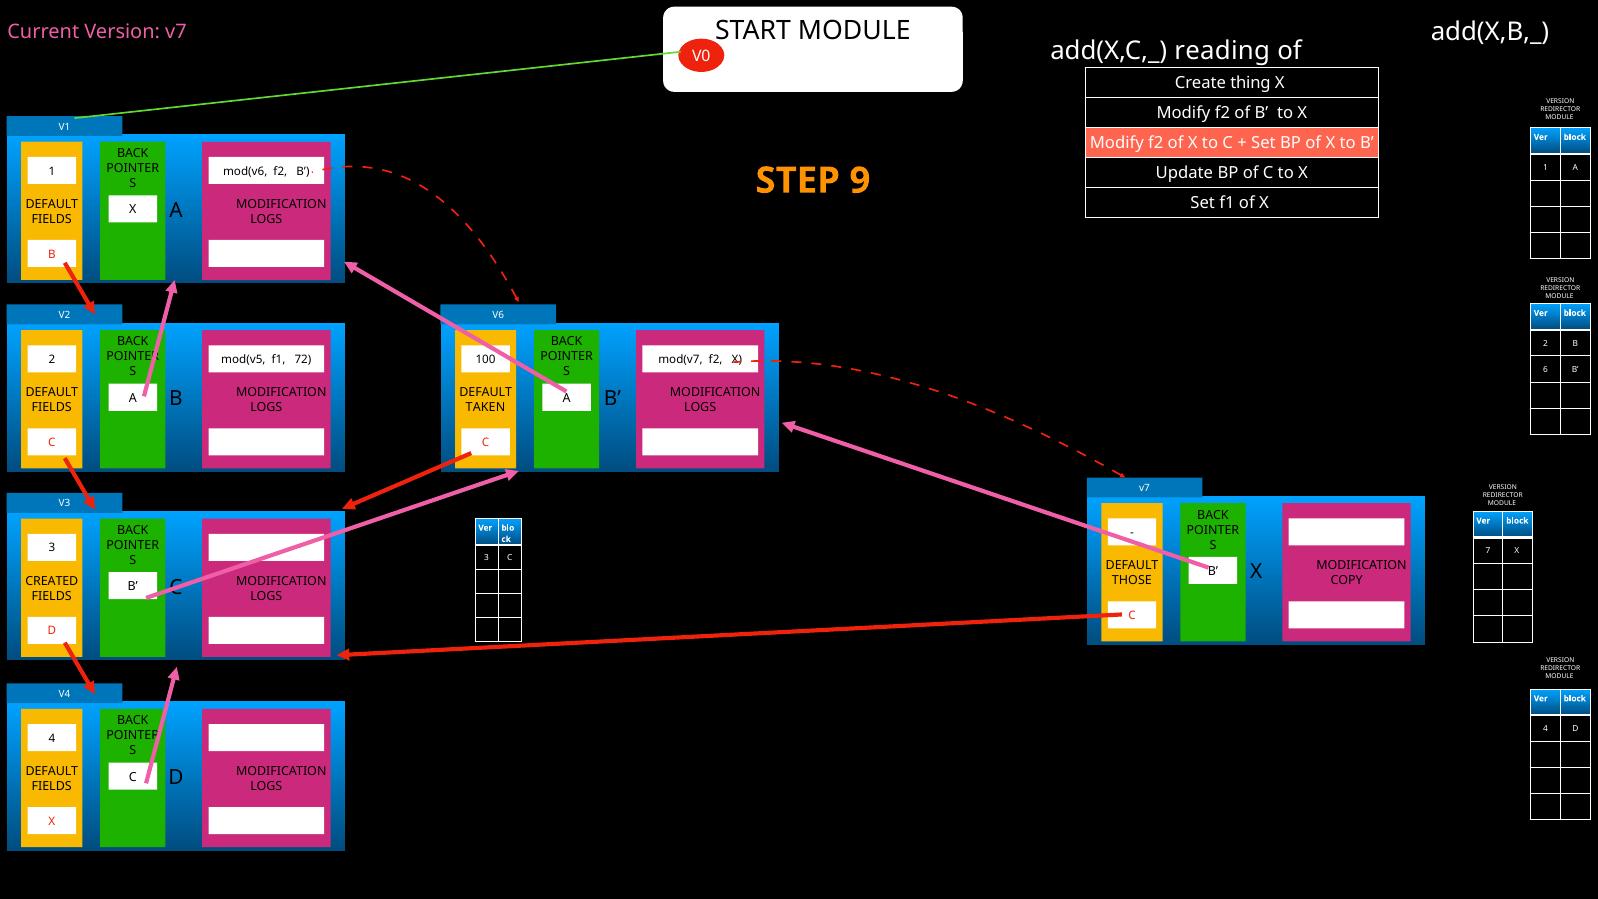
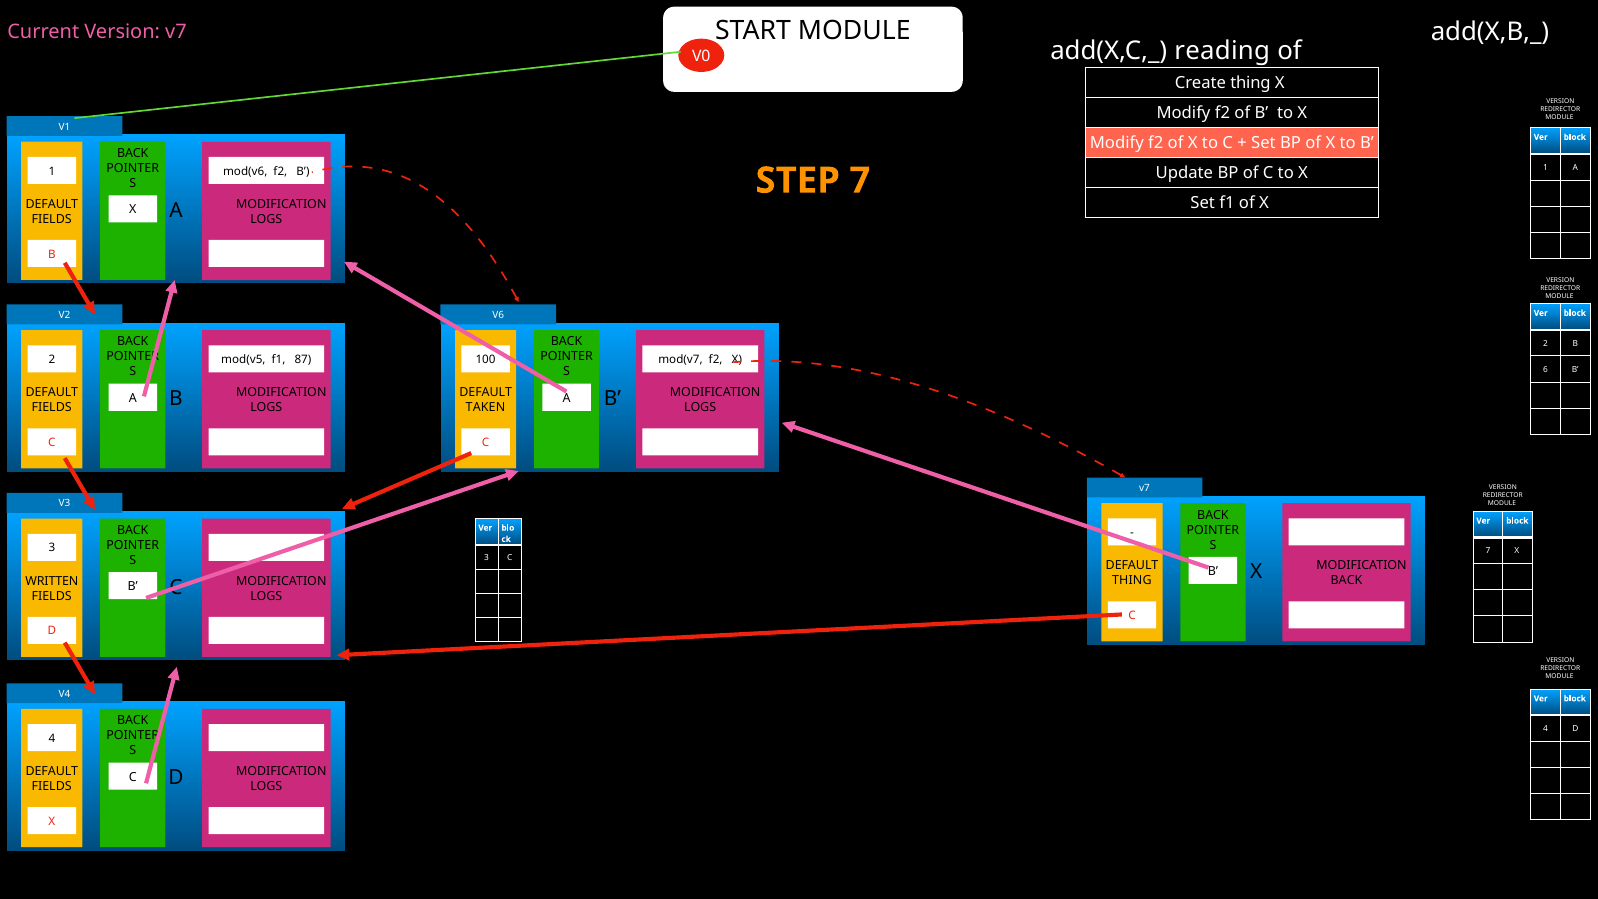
STEP 9: 9 -> 7 (860, 181)
72: 72 -> 87 (303, 360)
THOSE: THOSE -> THING (1132, 581)
COPY: COPY -> BACK (1347, 581)
CREATED: CREATED -> WRITTEN (52, 581)
